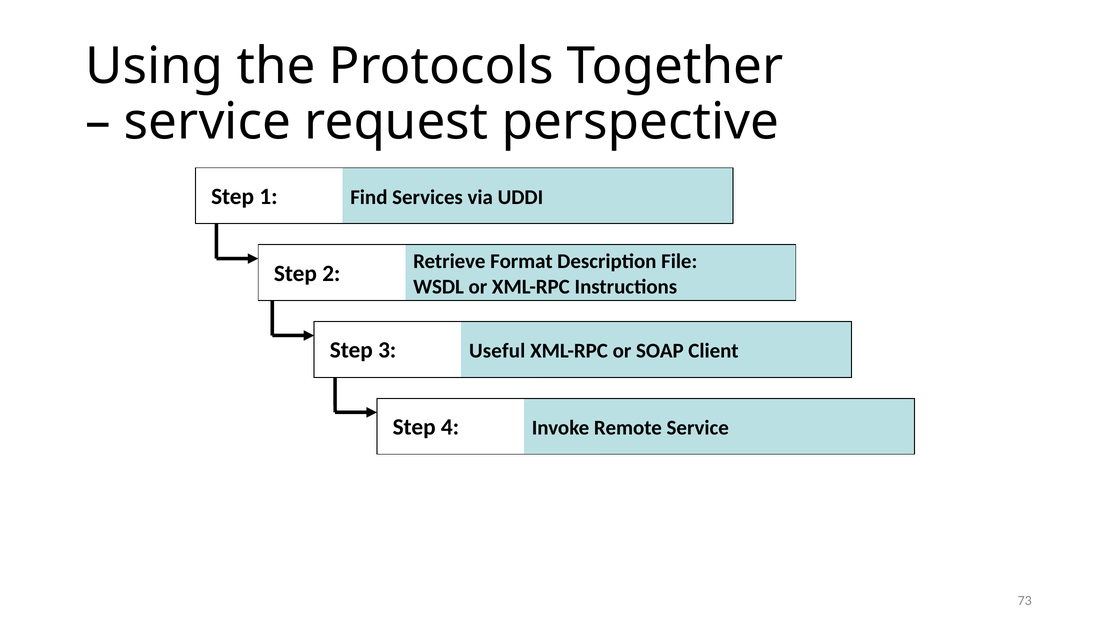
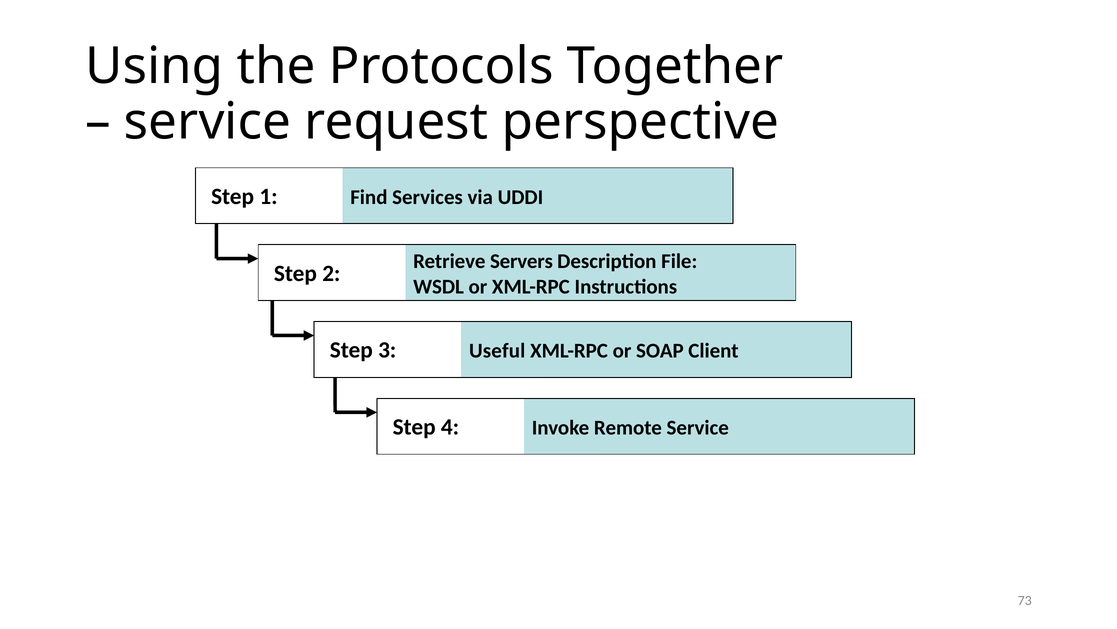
Format: Format -> Servers (521, 261)
